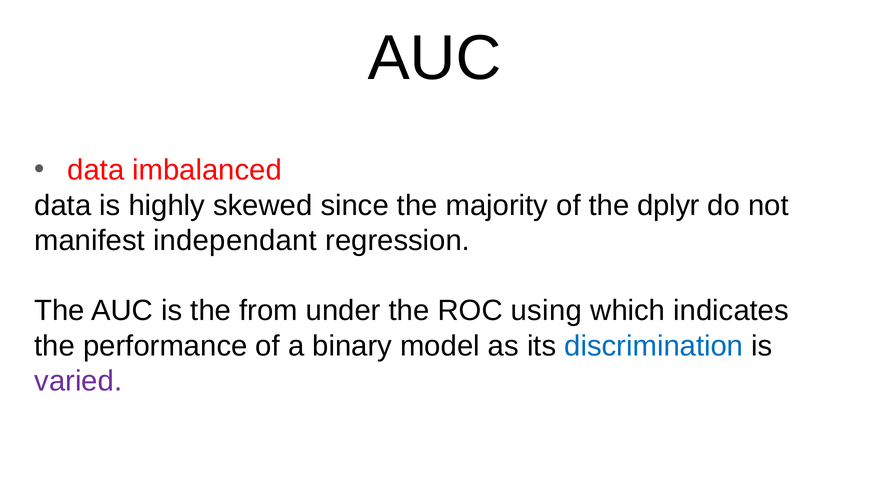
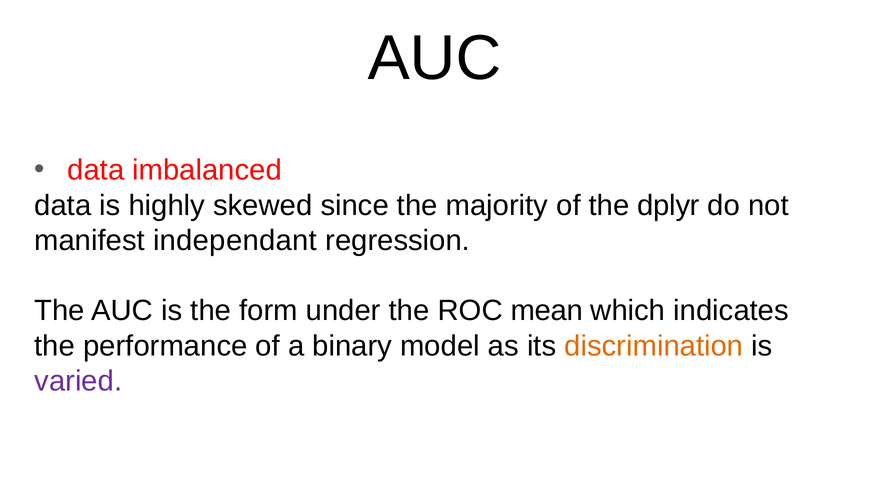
from: from -> form (268, 311)
using: using -> mean (547, 311)
discrimination colour: blue -> orange (654, 346)
